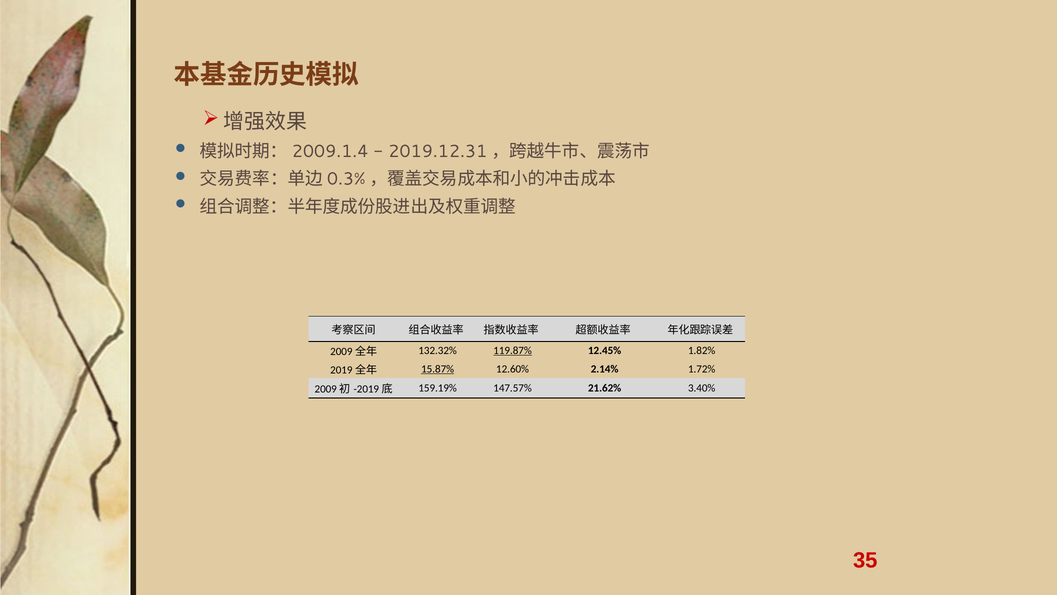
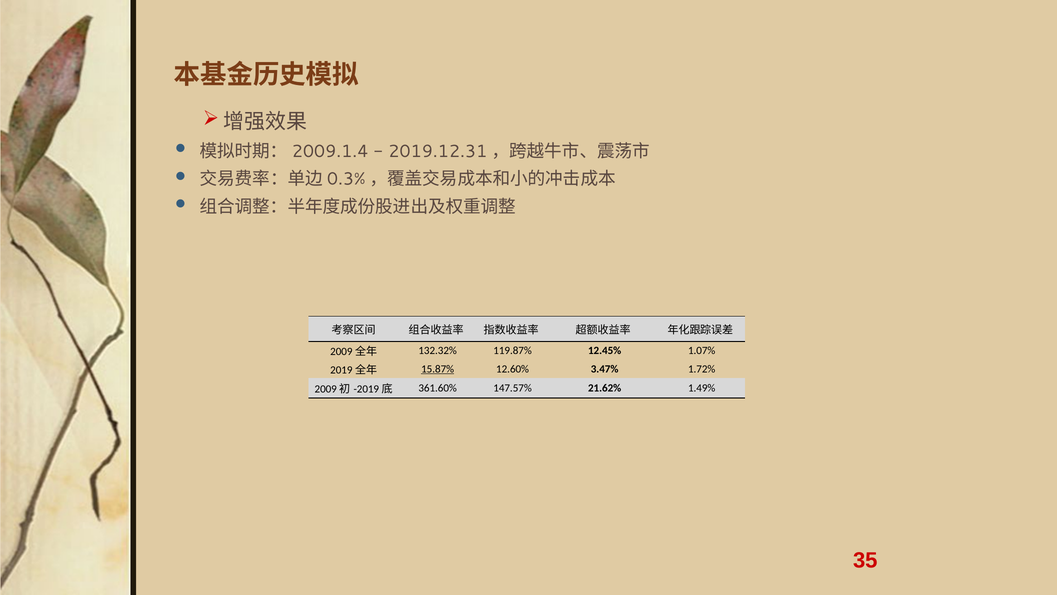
119.87% underline: present -> none (513, 350)
1.82%: 1.82% -> 1.07% (702, 350)
2.14%: 2.14% -> 3.47% (605, 369)
159.19%: 159.19% -> 361.60% (438, 388)
3.40%: 3.40% -> 1.49% (702, 388)
